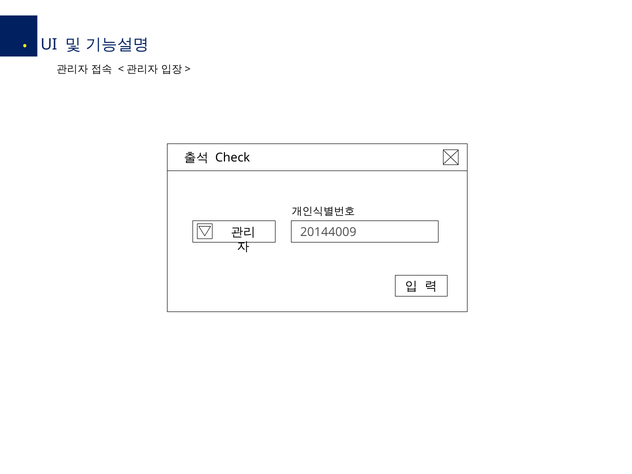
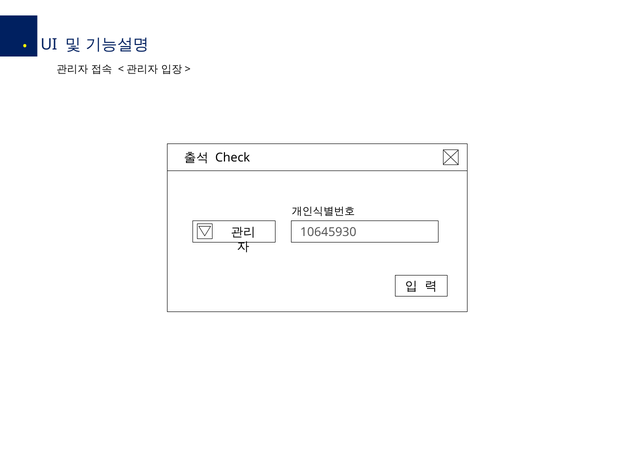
20144009: 20144009 -> 10645930 (328, 232)
